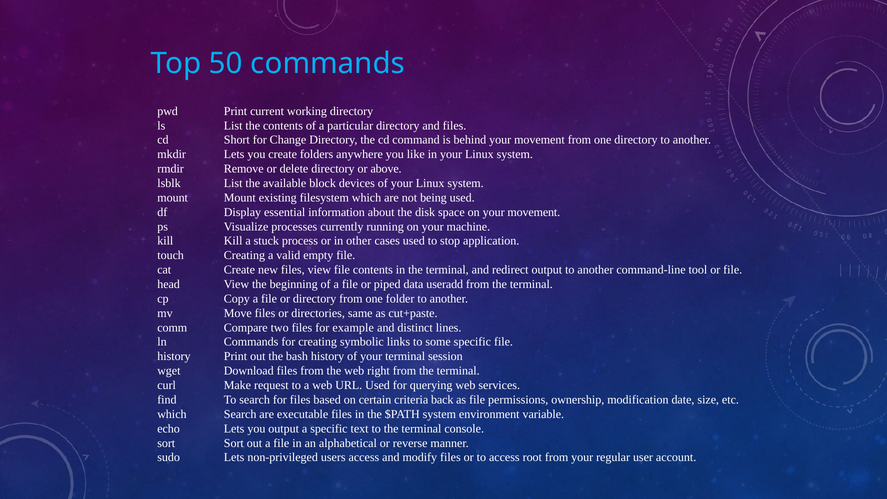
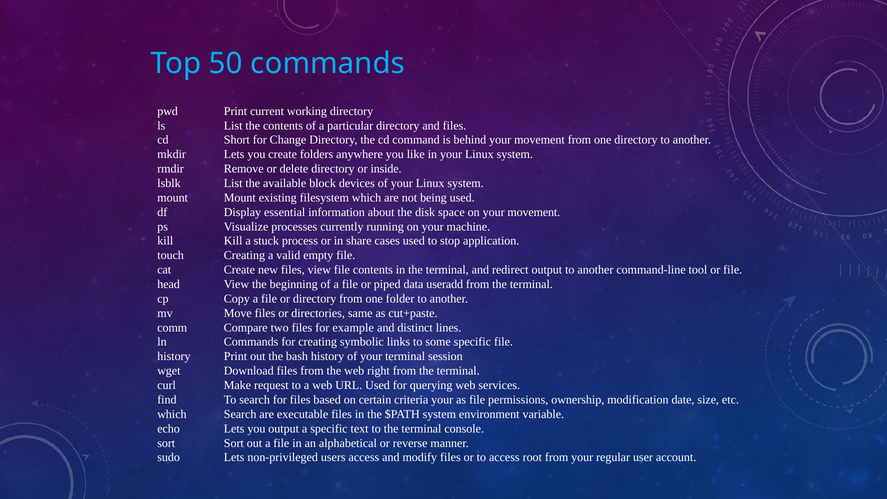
above: above -> inside (386, 169)
other: other -> share (359, 241)
criteria back: back -> your (442, 400)
